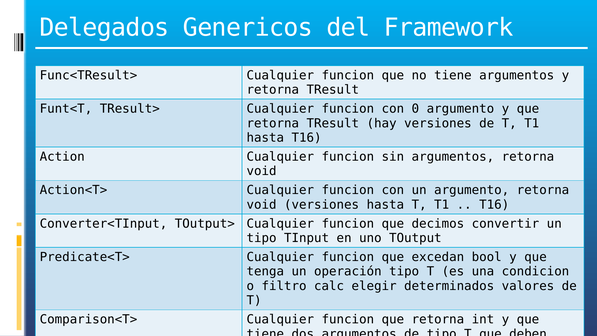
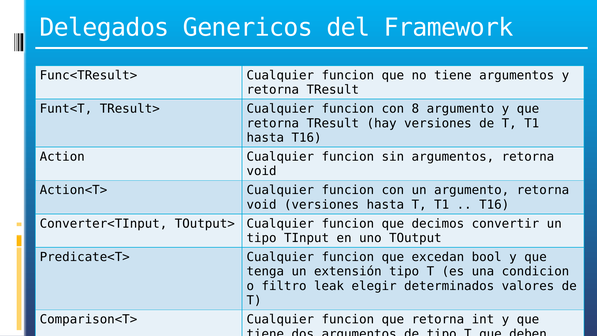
0: 0 -> 8 (415, 109)
operación: operación -> extensión (348, 271)
calc: calc -> leak (329, 286)
